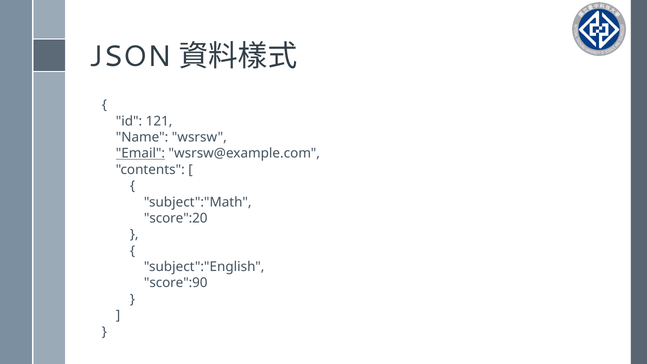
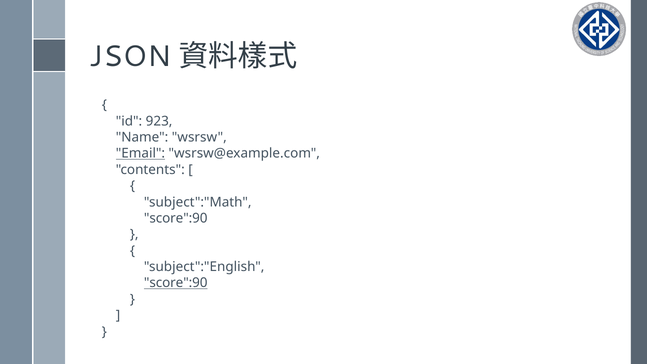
121: 121 -> 923 (159, 121)
score":20: score":20 -> score":90 (176, 218)
score":90 underline: none -> present (176, 283)
